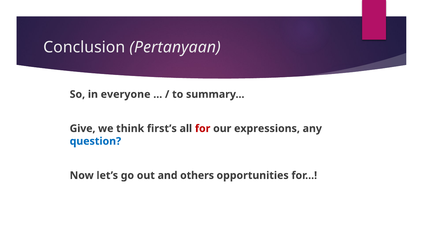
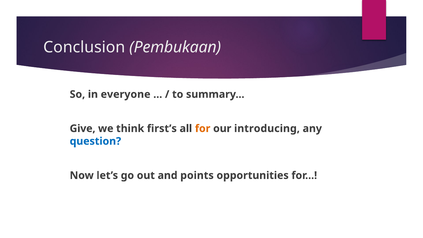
Pertanyaan: Pertanyaan -> Pembukaan (175, 47)
for colour: red -> orange (203, 129)
expressions: expressions -> introducing (267, 129)
others: others -> points (197, 175)
